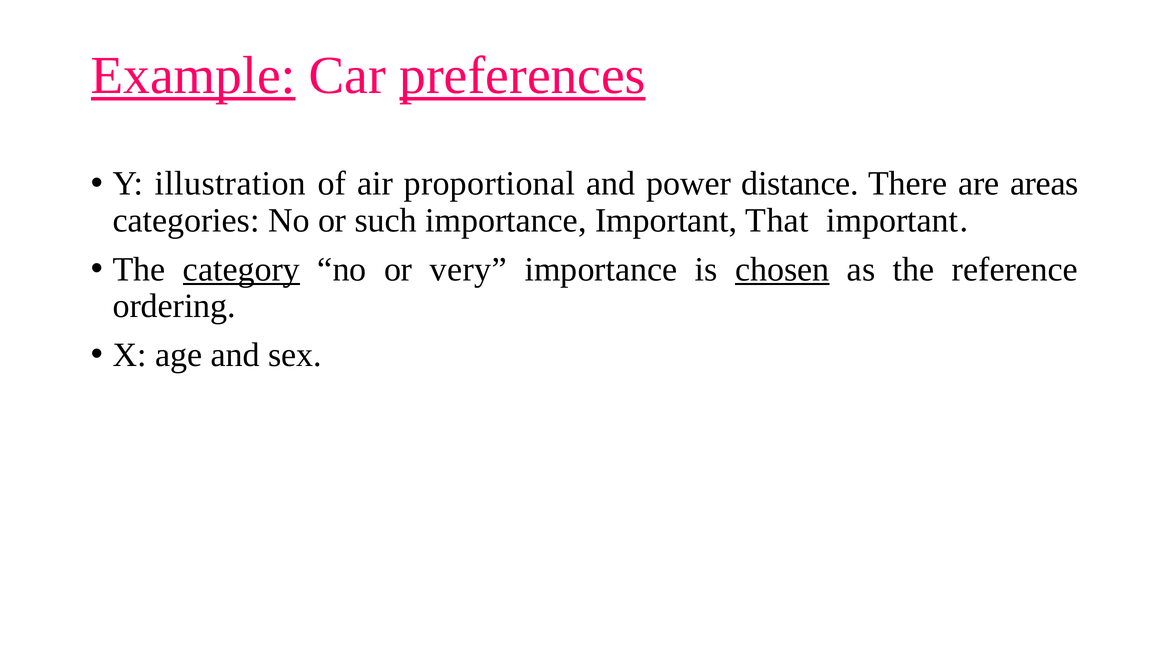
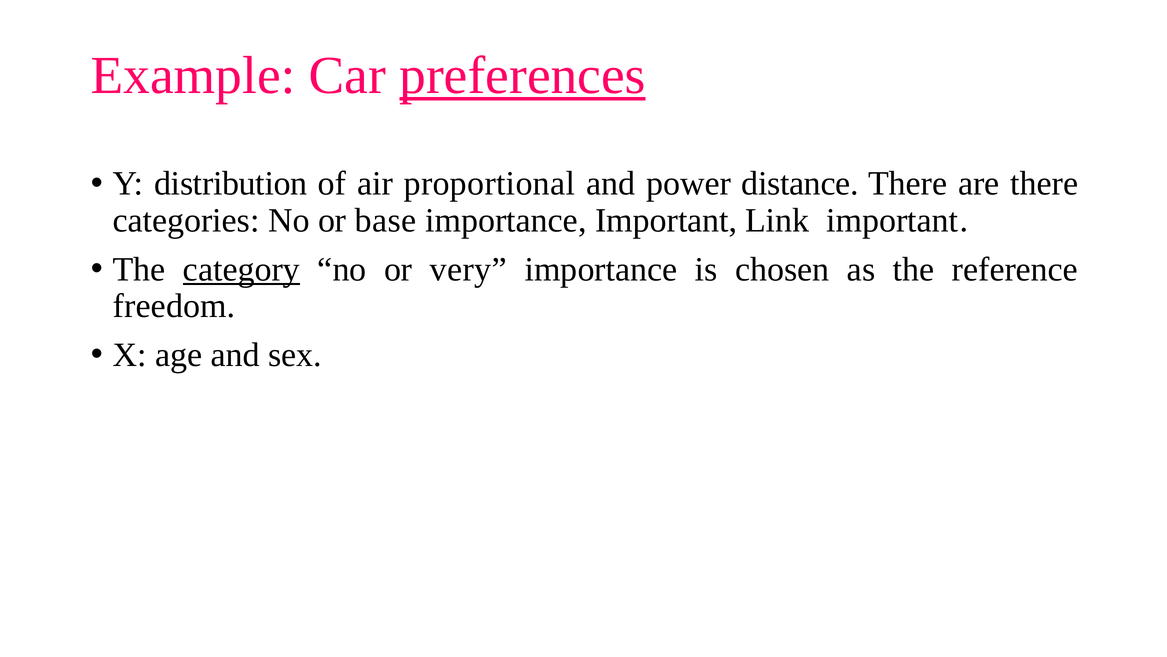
Example underline: present -> none (193, 76)
illustration: illustration -> distribution (231, 184)
are areas: areas -> there (1044, 184)
such: such -> base (386, 220)
That: That -> Link (777, 220)
chosen underline: present -> none (782, 269)
ordering: ordering -> freedom (174, 306)
